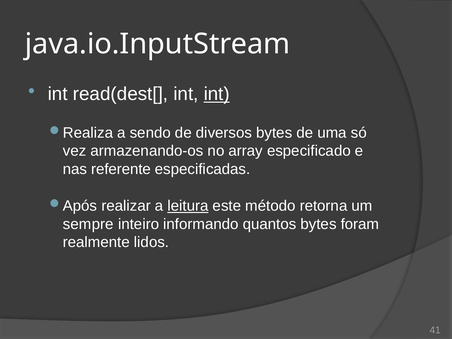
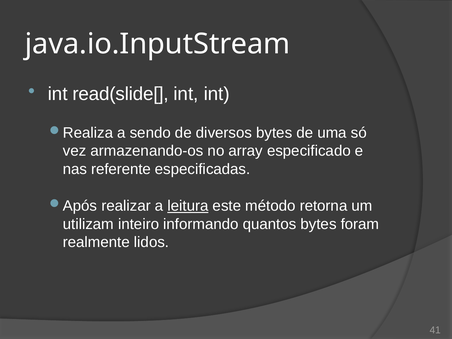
read(dest[: read(dest[ -> read(slide[ (121, 94)
int underline: present -> none (217, 94)
sempre: sempre -> utilizam (88, 224)
